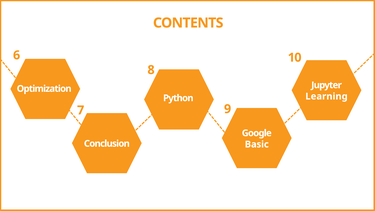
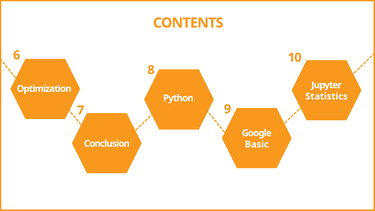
Learning: Learning -> Statistics (327, 96)
